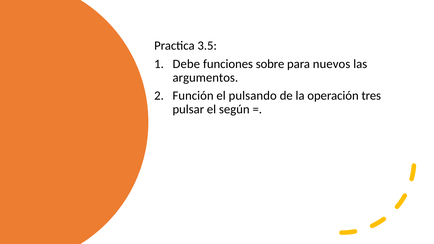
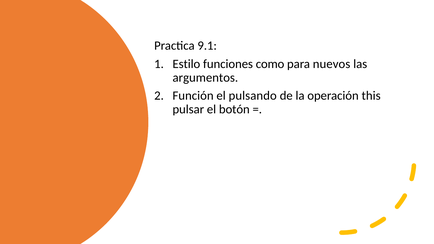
3.5: 3.5 -> 9.1 (207, 46)
Debe: Debe -> Estilo (186, 64)
sobre: sobre -> como (270, 64)
tres: tres -> this (371, 96)
según: según -> botón (234, 109)
